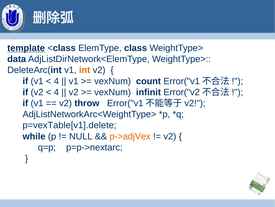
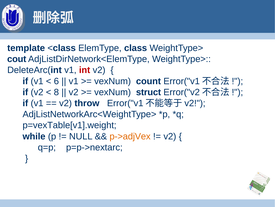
template underline: present -> none (26, 48)
data: data -> cout (17, 59)
int colour: orange -> red (85, 70)
4: 4 -> 6 (56, 81)
4: 4 -> 8 (56, 92)
infinit: infinit -> struct (149, 92)
p=vexTable[v1].delete: p=vexTable[v1].delete -> p=vexTable[v1].weight (70, 125)
